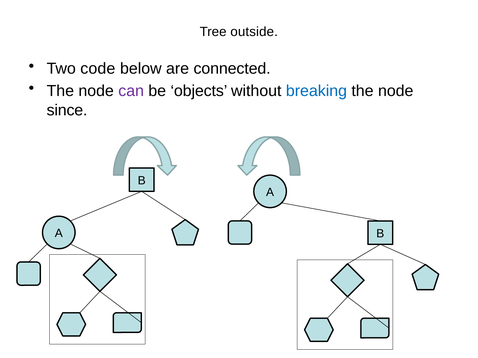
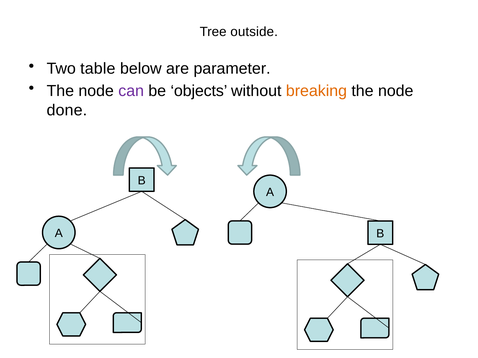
code: code -> table (98, 69)
connected: connected -> parameter (232, 69)
breaking colour: blue -> orange (316, 91)
since: since -> done (67, 110)
